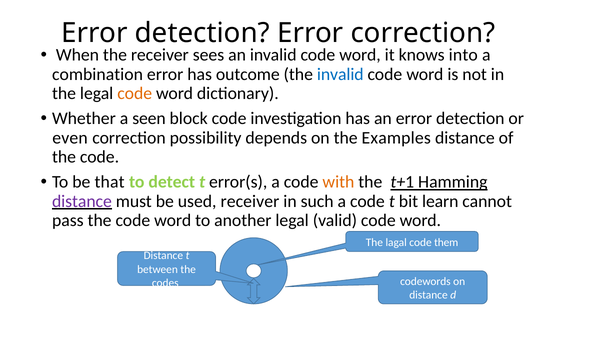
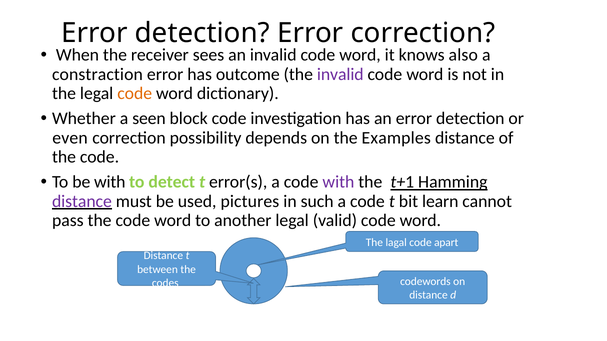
into: into -> also (463, 55)
combination: combination -> constraction (97, 74)
invalid colour: blue -> purple (340, 74)
be that: that -> with (110, 182)
with colour: orange -> purple (338, 182)
used receiver: receiver -> pictures (250, 201)
them: them -> apart (446, 243)
